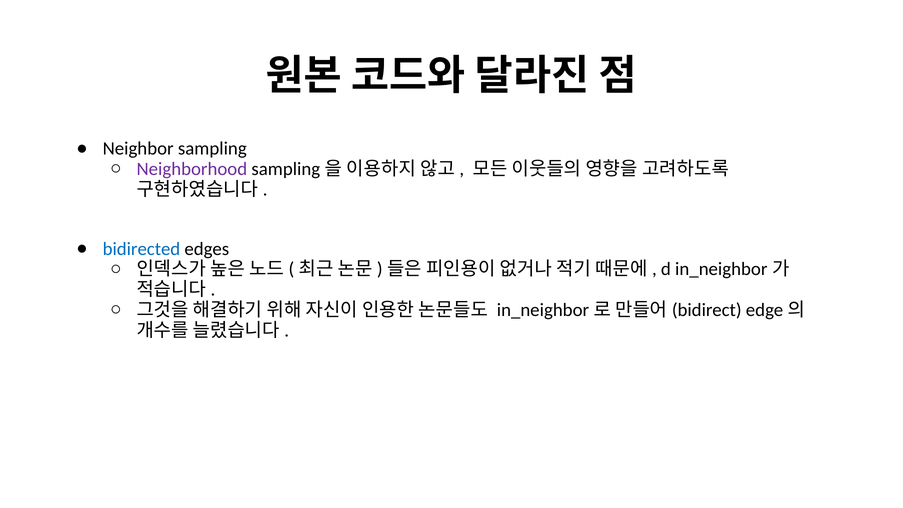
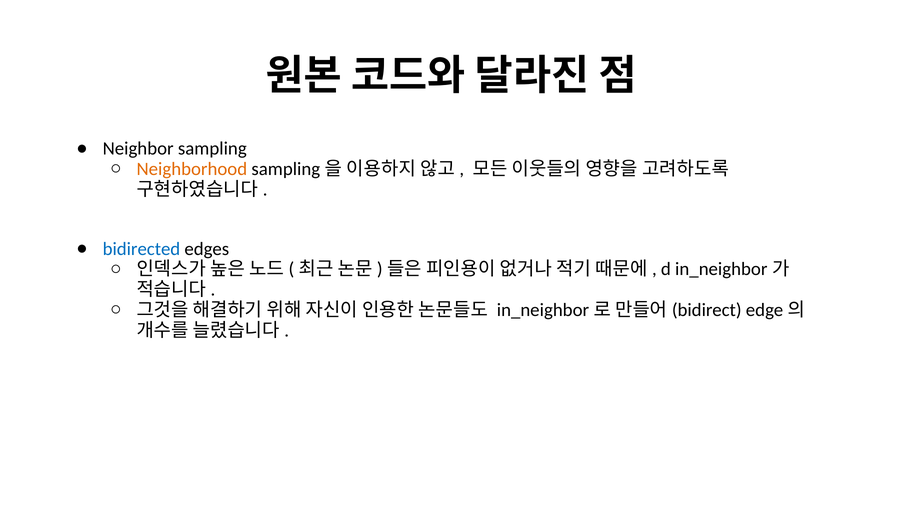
Neighborhood colour: purple -> orange (192, 169)
